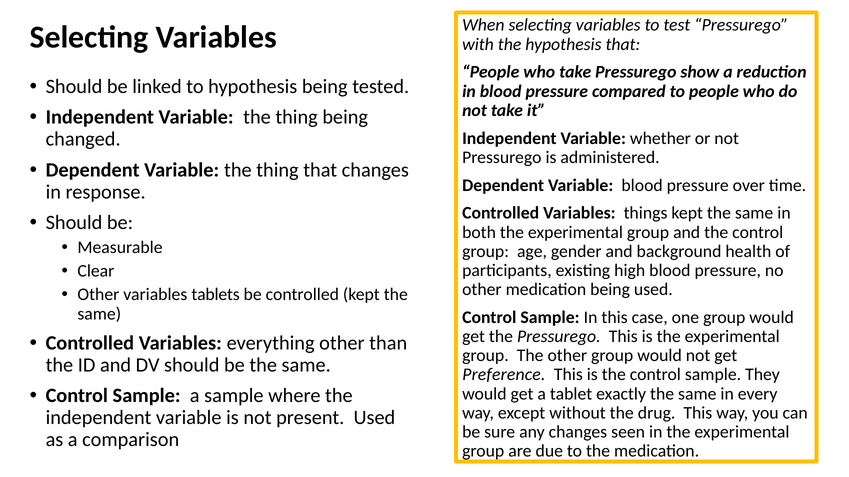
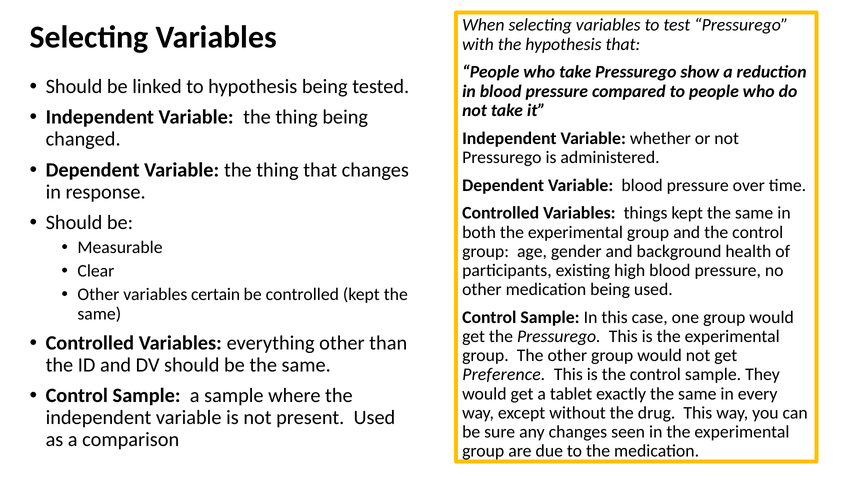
tablets: tablets -> certain (216, 295)
